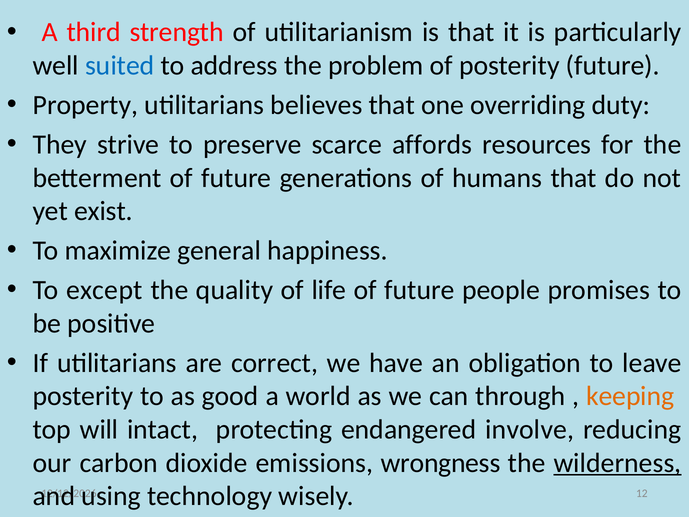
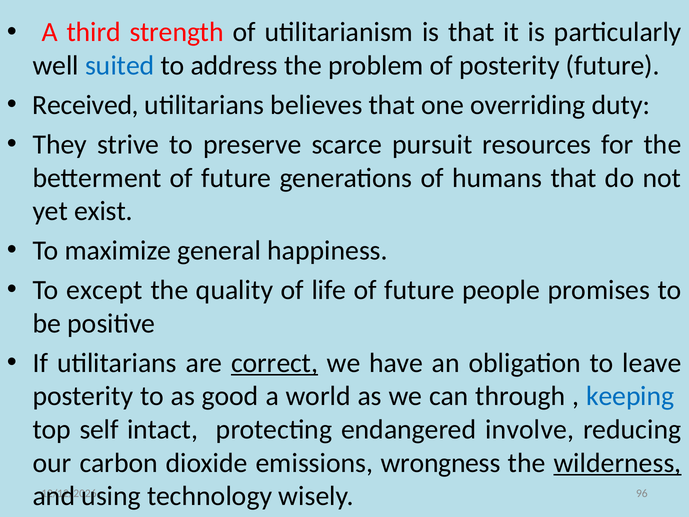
Property: Property -> Received (86, 105)
affords: affords -> pursuit (432, 145)
correct underline: none -> present (275, 363)
keeping colour: orange -> blue (630, 396)
will: will -> self (99, 429)
12: 12 -> 96 (642, 493)
